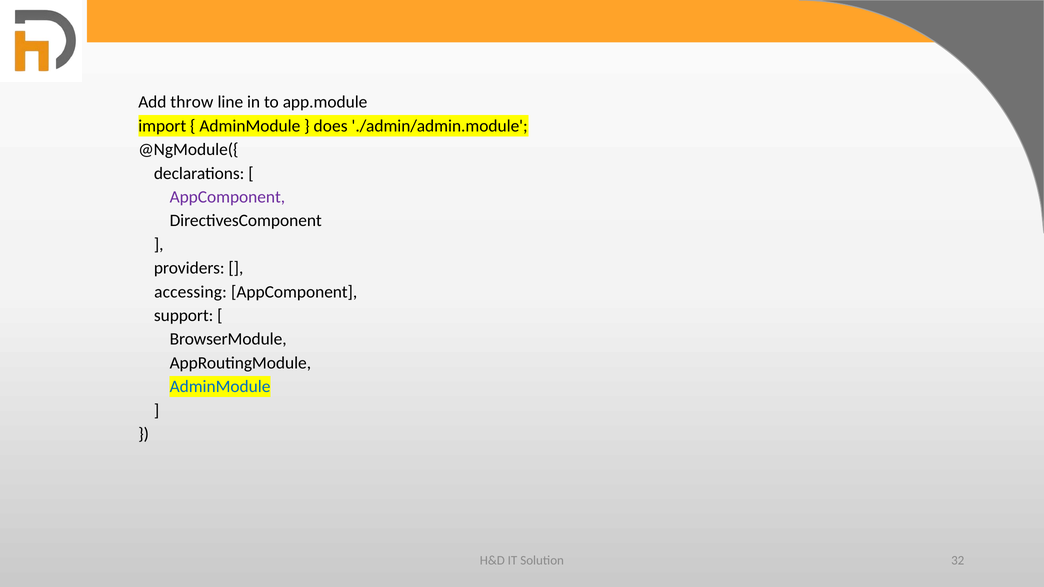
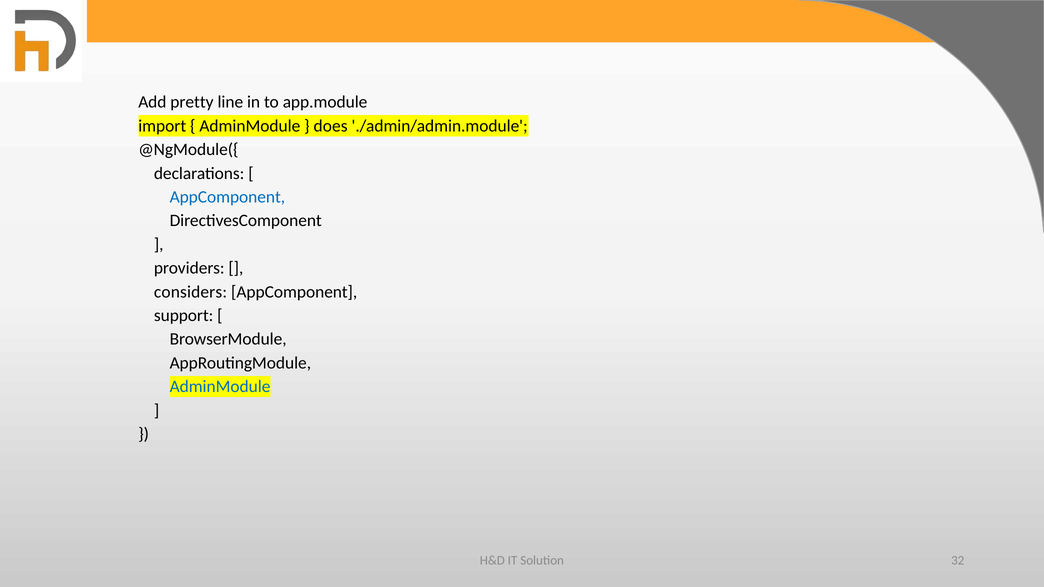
throw: throw -> pretty (192, 102)
AppComponent colour: purple -> blue (227, 197)
accessing: accessing -> considers (190, 292)
